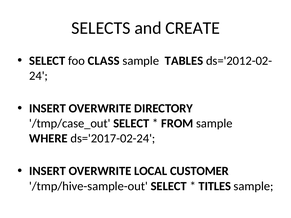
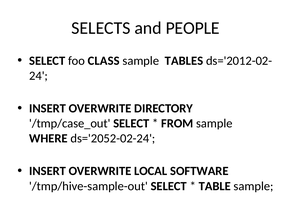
CREATE: CREATE -> PEOPLE (193, 28)
ds='2017-02-24: ds='2017-02-24 -> ds='2052-02-24 (113, 139)
CUSTOMER: CUSTOMER -> SOFTWARE (199, 171)
TITLES: TITLES -> TABLE (215, 186)
